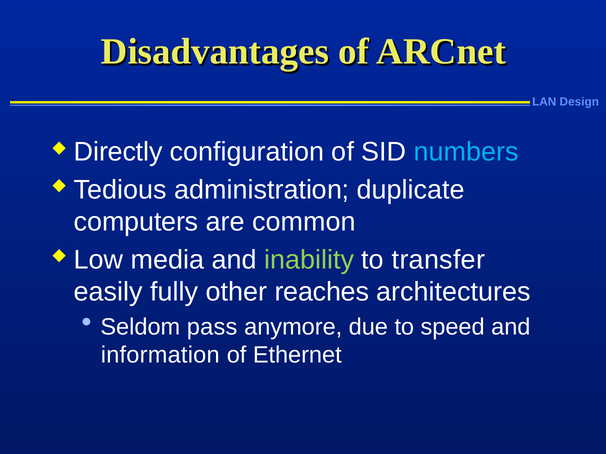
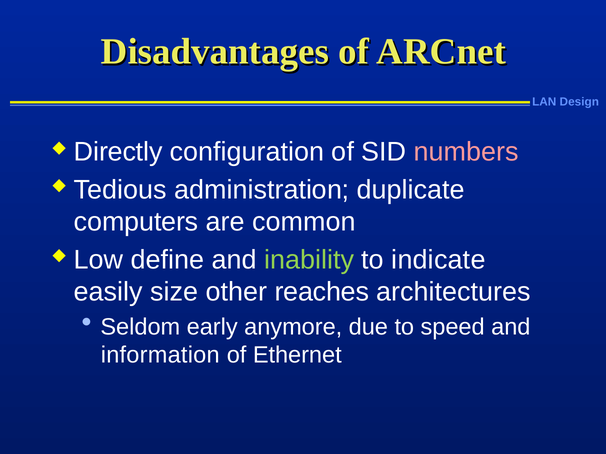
numbers colour: light blue -> pink (466, 152)
media: media -> define (168, 260)
transfer: transfer -> indicate (438, 260)
fully: fully -> size (174, 292)
pass: pass -> early (212, 327)
